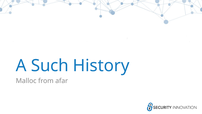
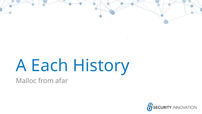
Such: Such -> Each (50, 65)
